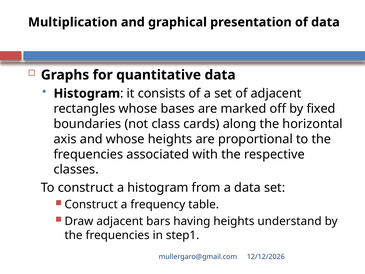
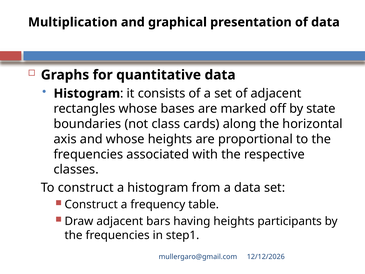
fixed: fixed -> state (321, 109)
understand: understand -> participants (290, 221)
